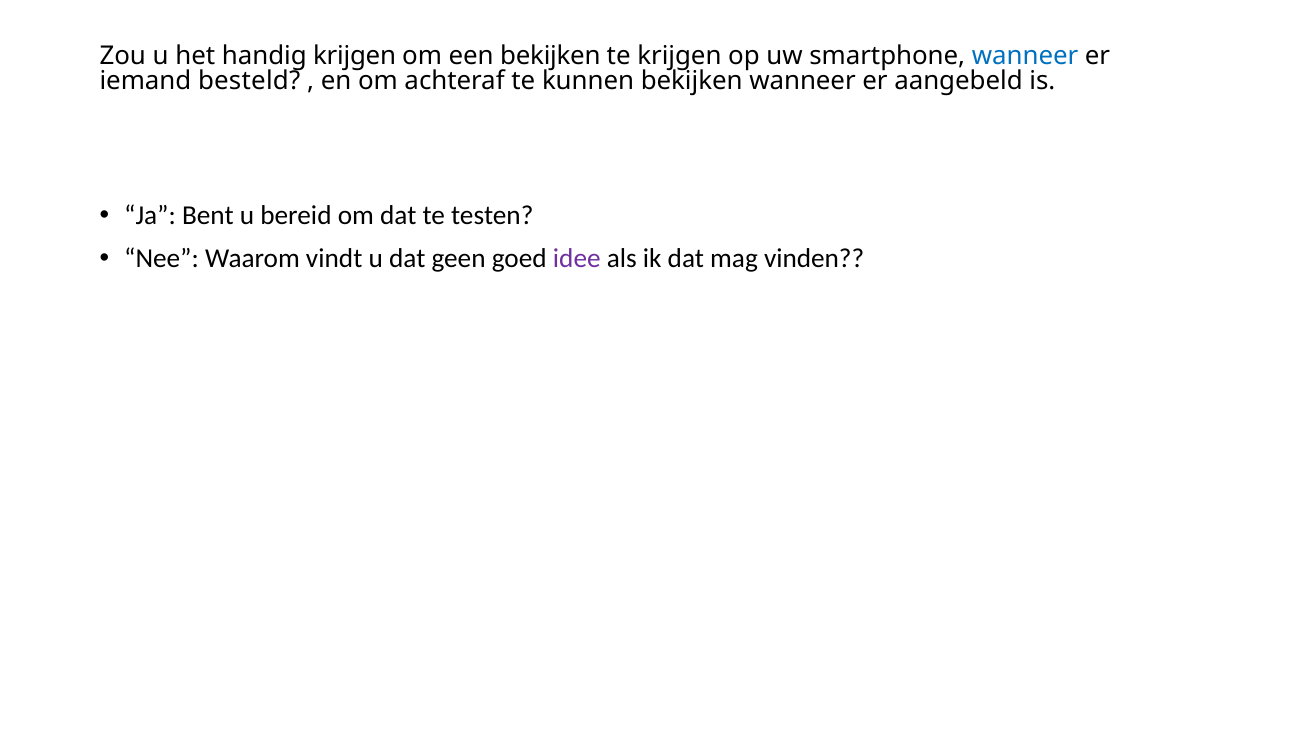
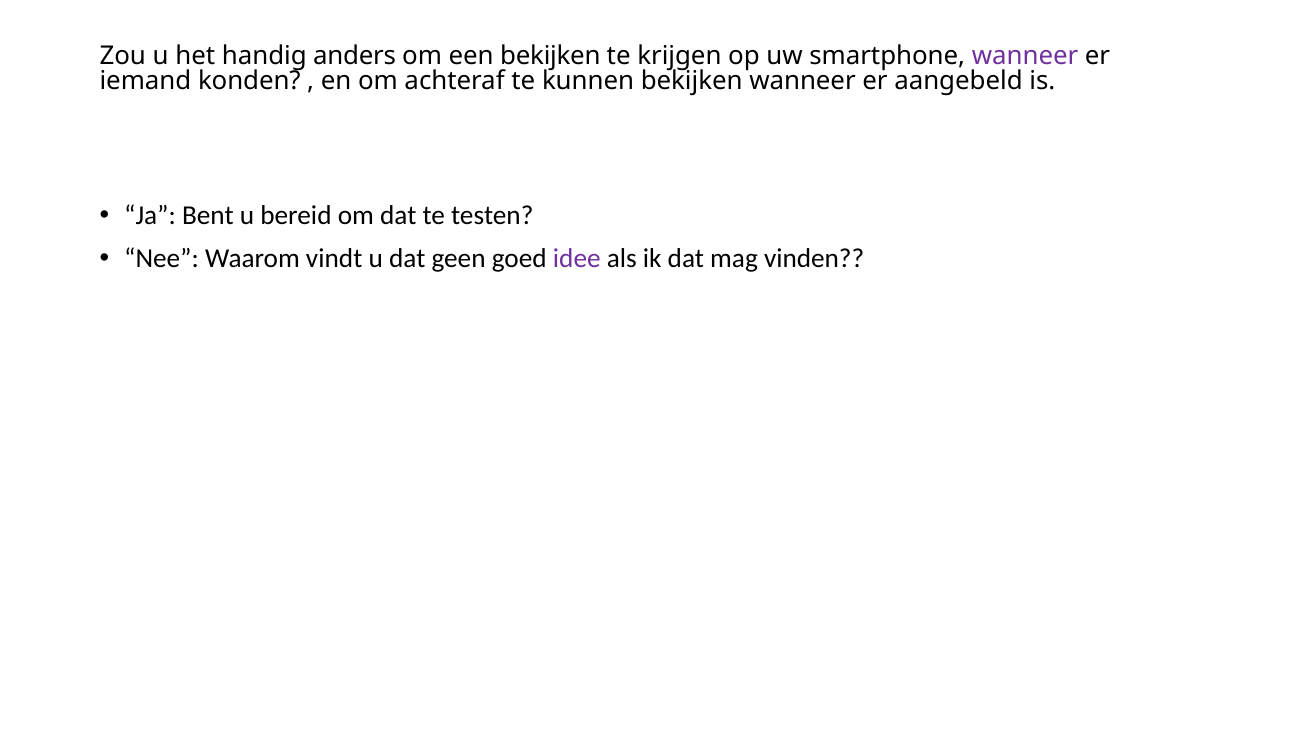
handig krijgen: krijgen -> anders (355, 56)
wanneer colour: blue -> purple (1025, 56)
besteld: besteld -> konden (249, 81)
